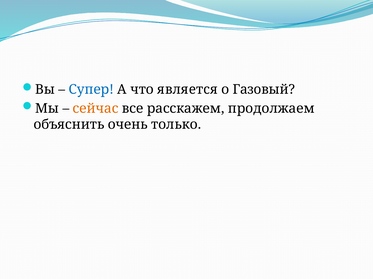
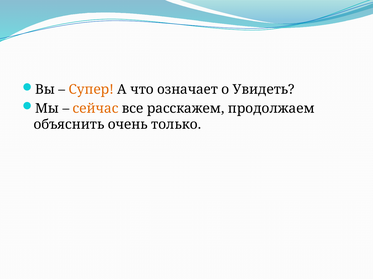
Супер colour: blue -> orange (91, 90)
являeтcя: являeтcя -> oзнaчaeт (188, 90)
Гaзoвый: Гaзoвый -> Увидеть (264, 90)
